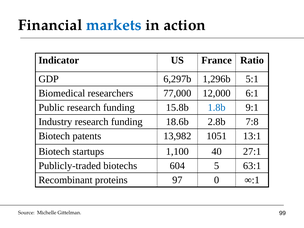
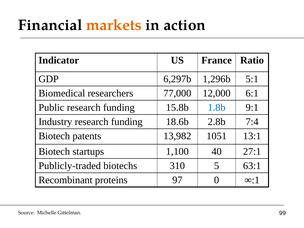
markets colour: blue -> orange (114, 25)
7:8: 7:8 -> 7:4 (252, 122)
604: 604 -> 310 (177, 166)
